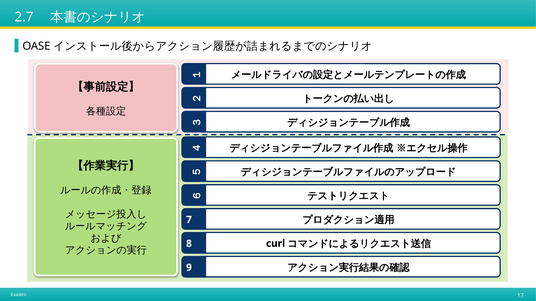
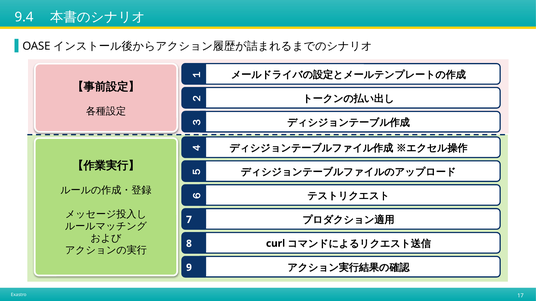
2.7: 2.7 -> 9.4 (24, 17)
